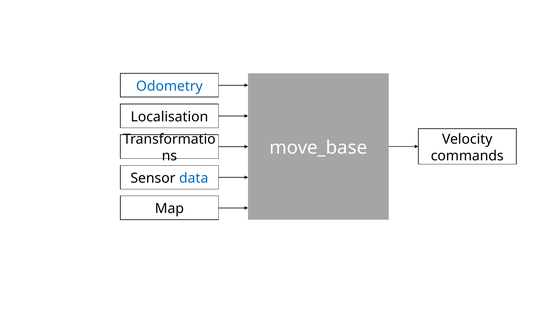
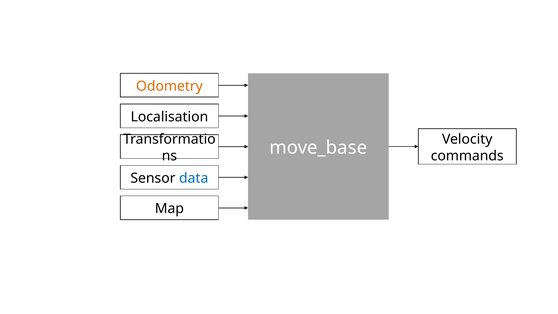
Odometry colour: blue -> orange (169, 86)
